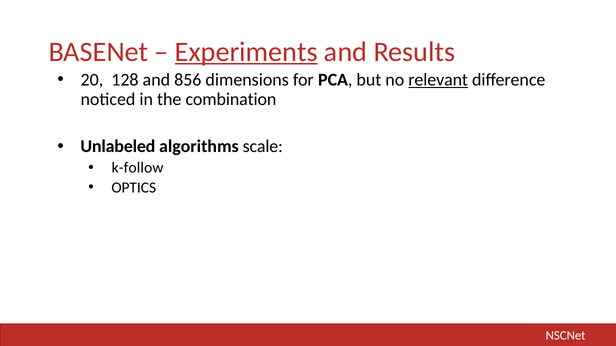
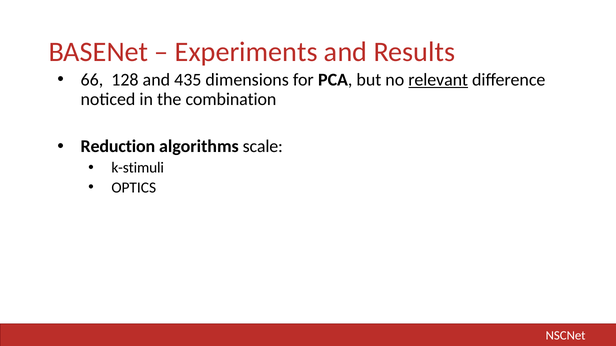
Experiments underline: present -> none (246, 52)
20: 20 -> 66 (92, 80)
856: 856 -> 435 (188, 80)
Unlabeled: Unlabeled -> Reduction (118, 147)
k-follow: k-follow -> k-stimuli (138, 168)
